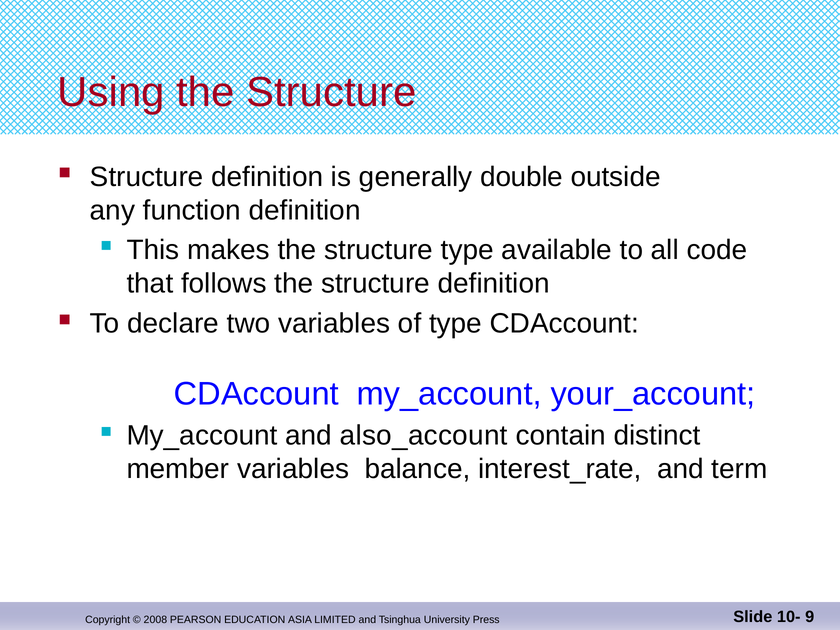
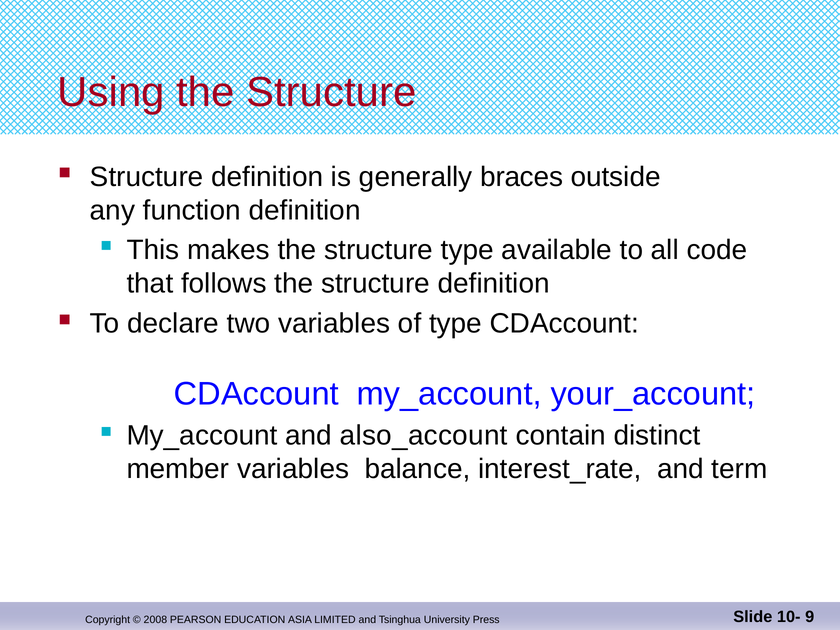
double: double -> braces (522, 177)
